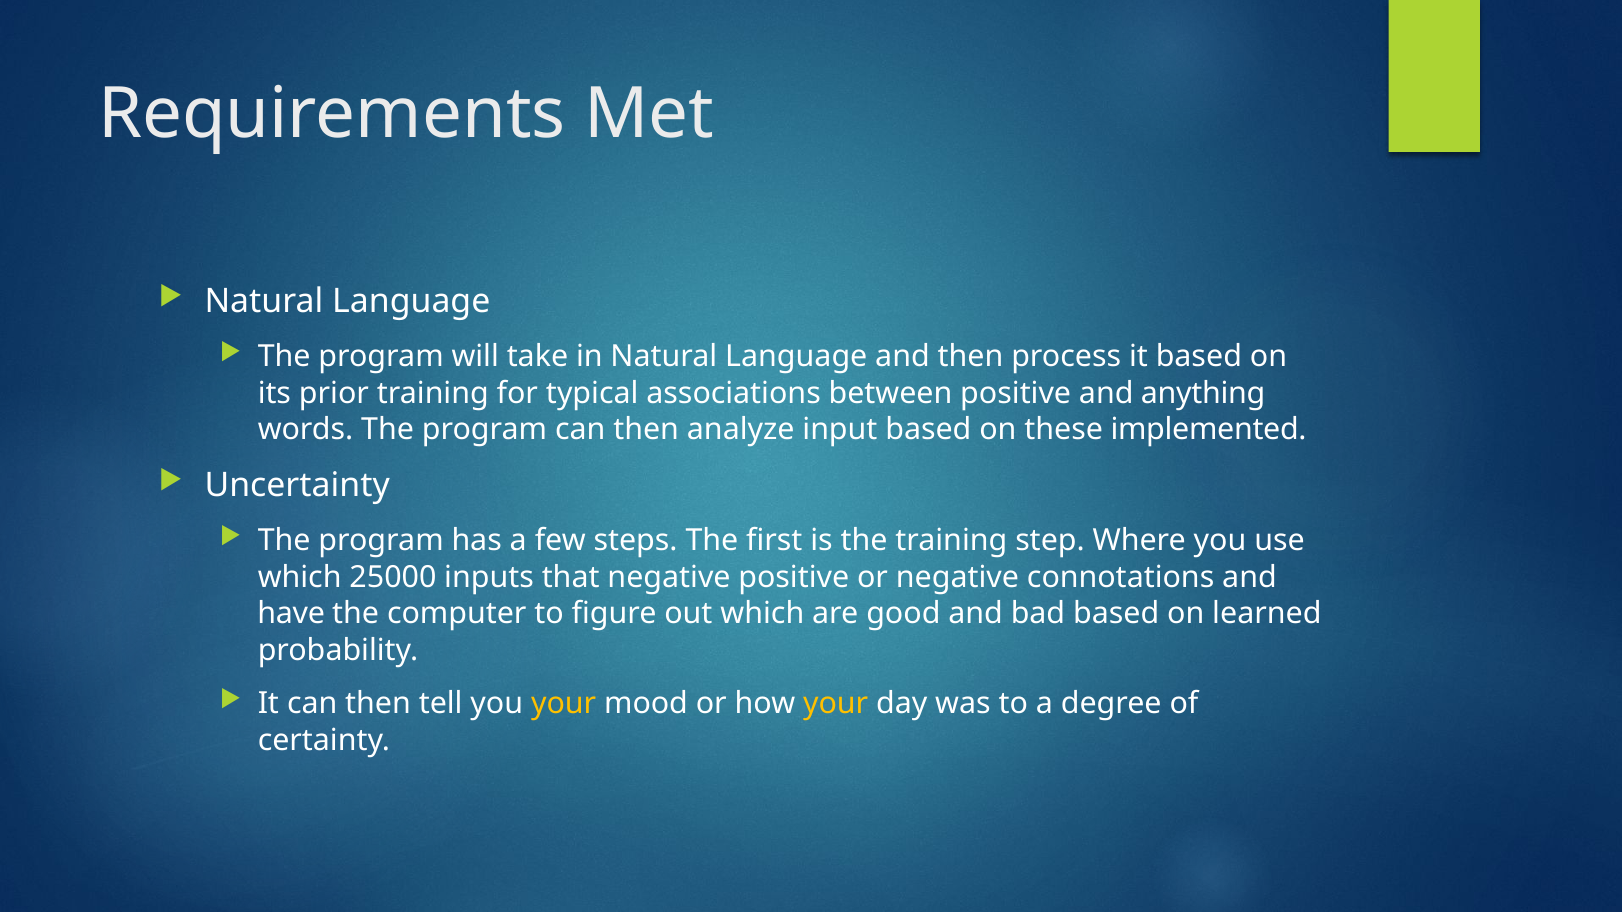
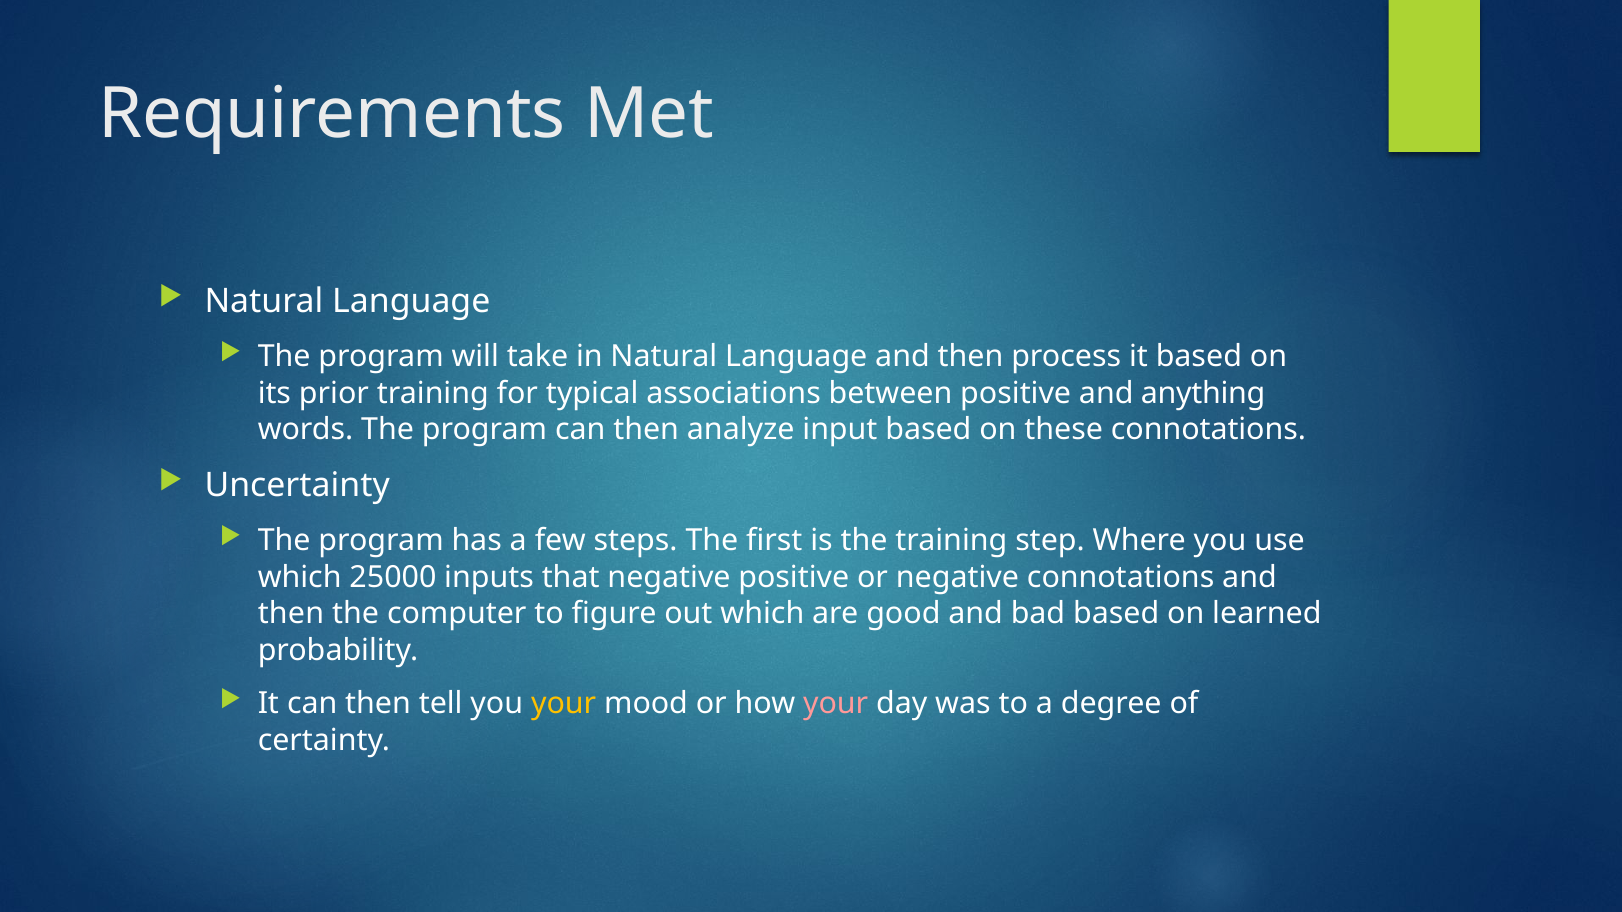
these implemented: implemented -> connotations (1208, 430)
have: have -> then (291, 614)
your colour: yellow -> pink (836, 704)
